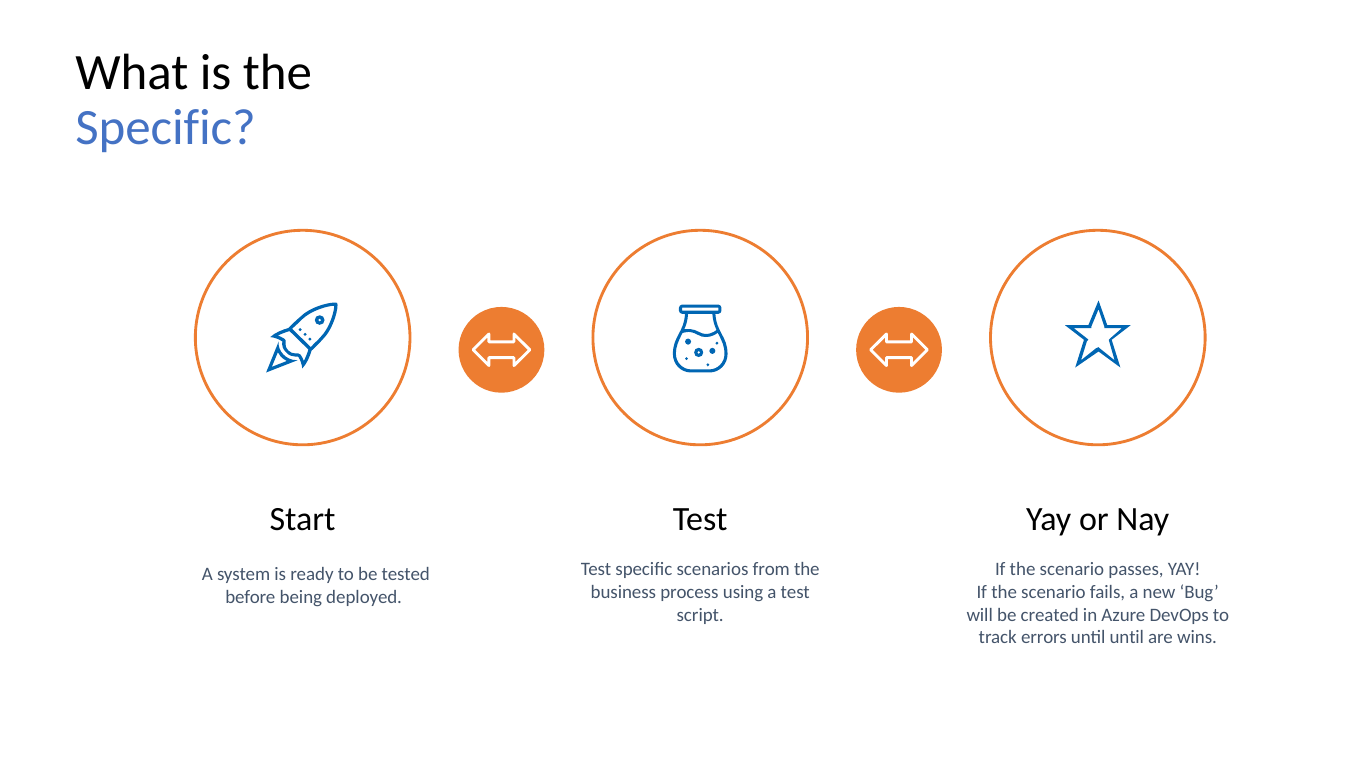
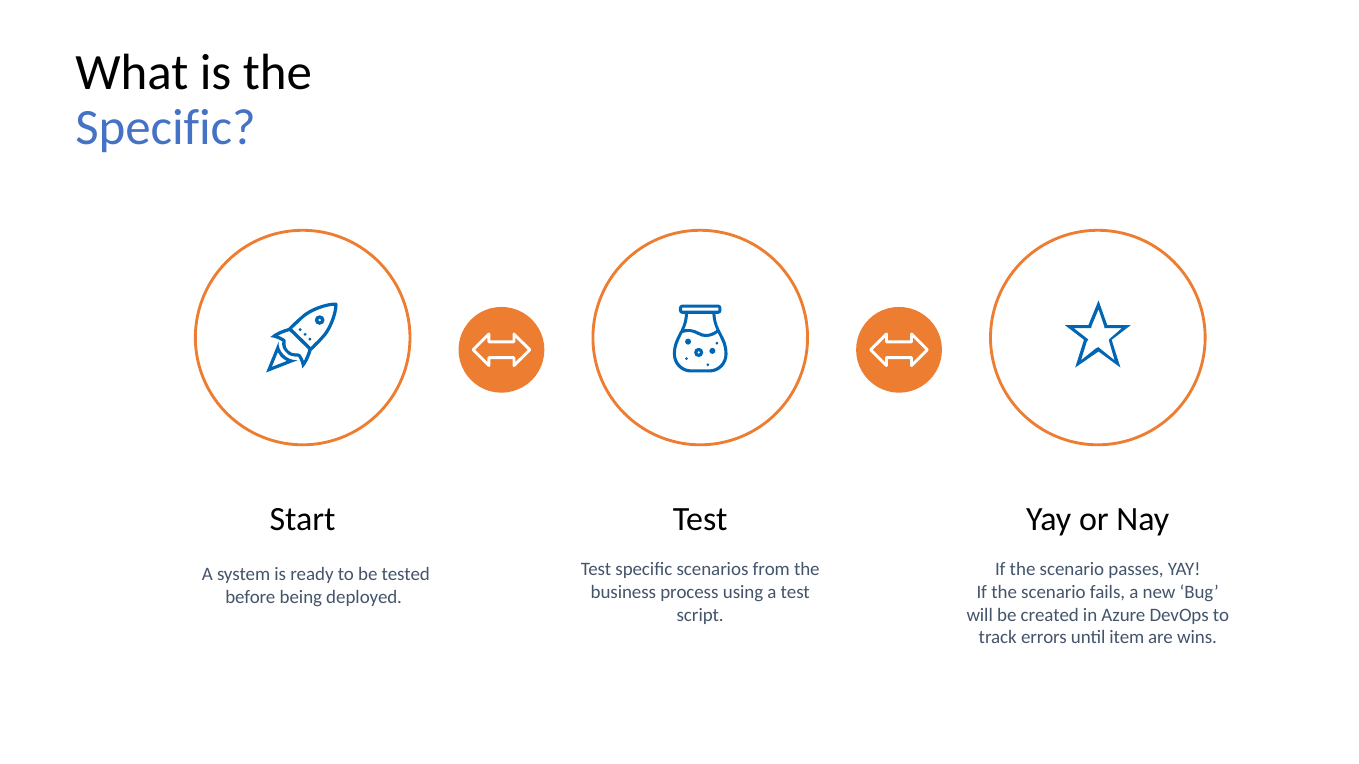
until until: until -> item (1127, 638)
